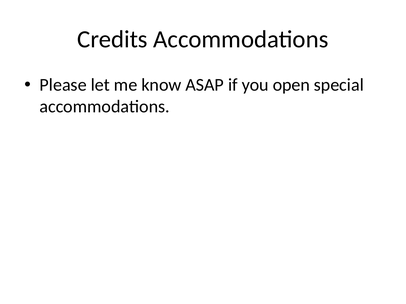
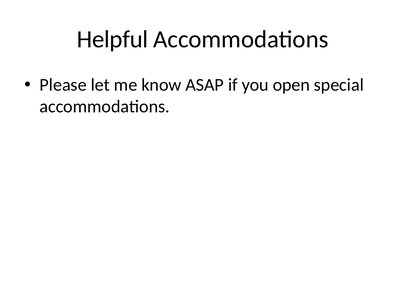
Credits: Credits -> Helpful (113, 39)
